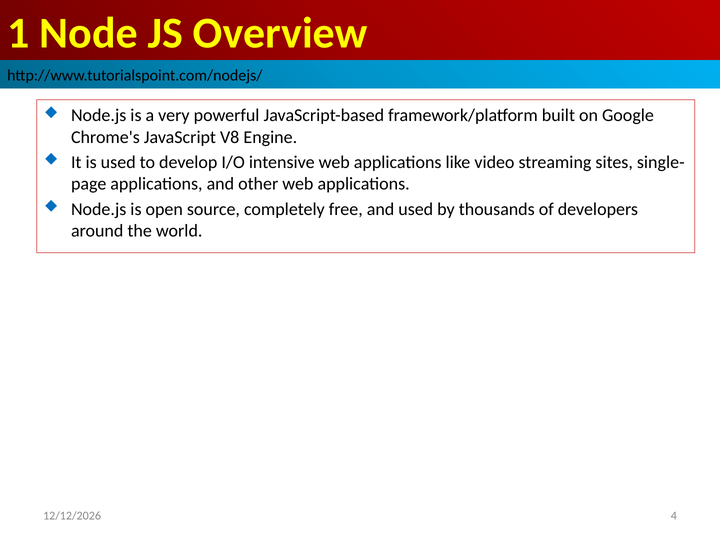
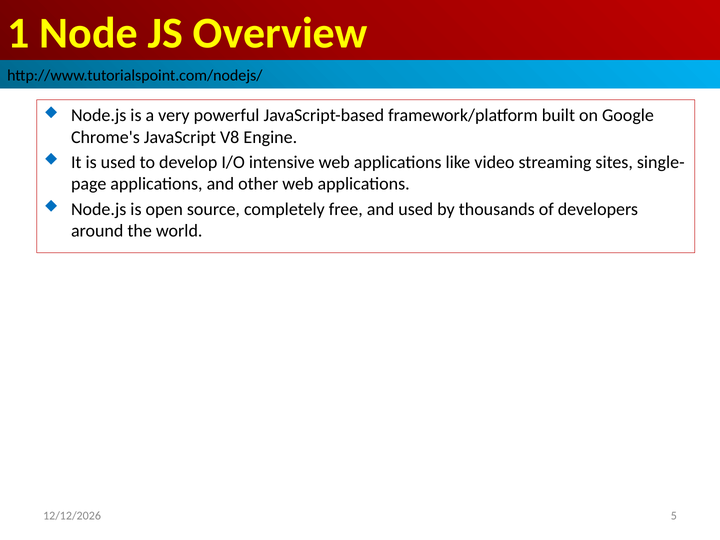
4: 4 -> 5 (674, 516)
